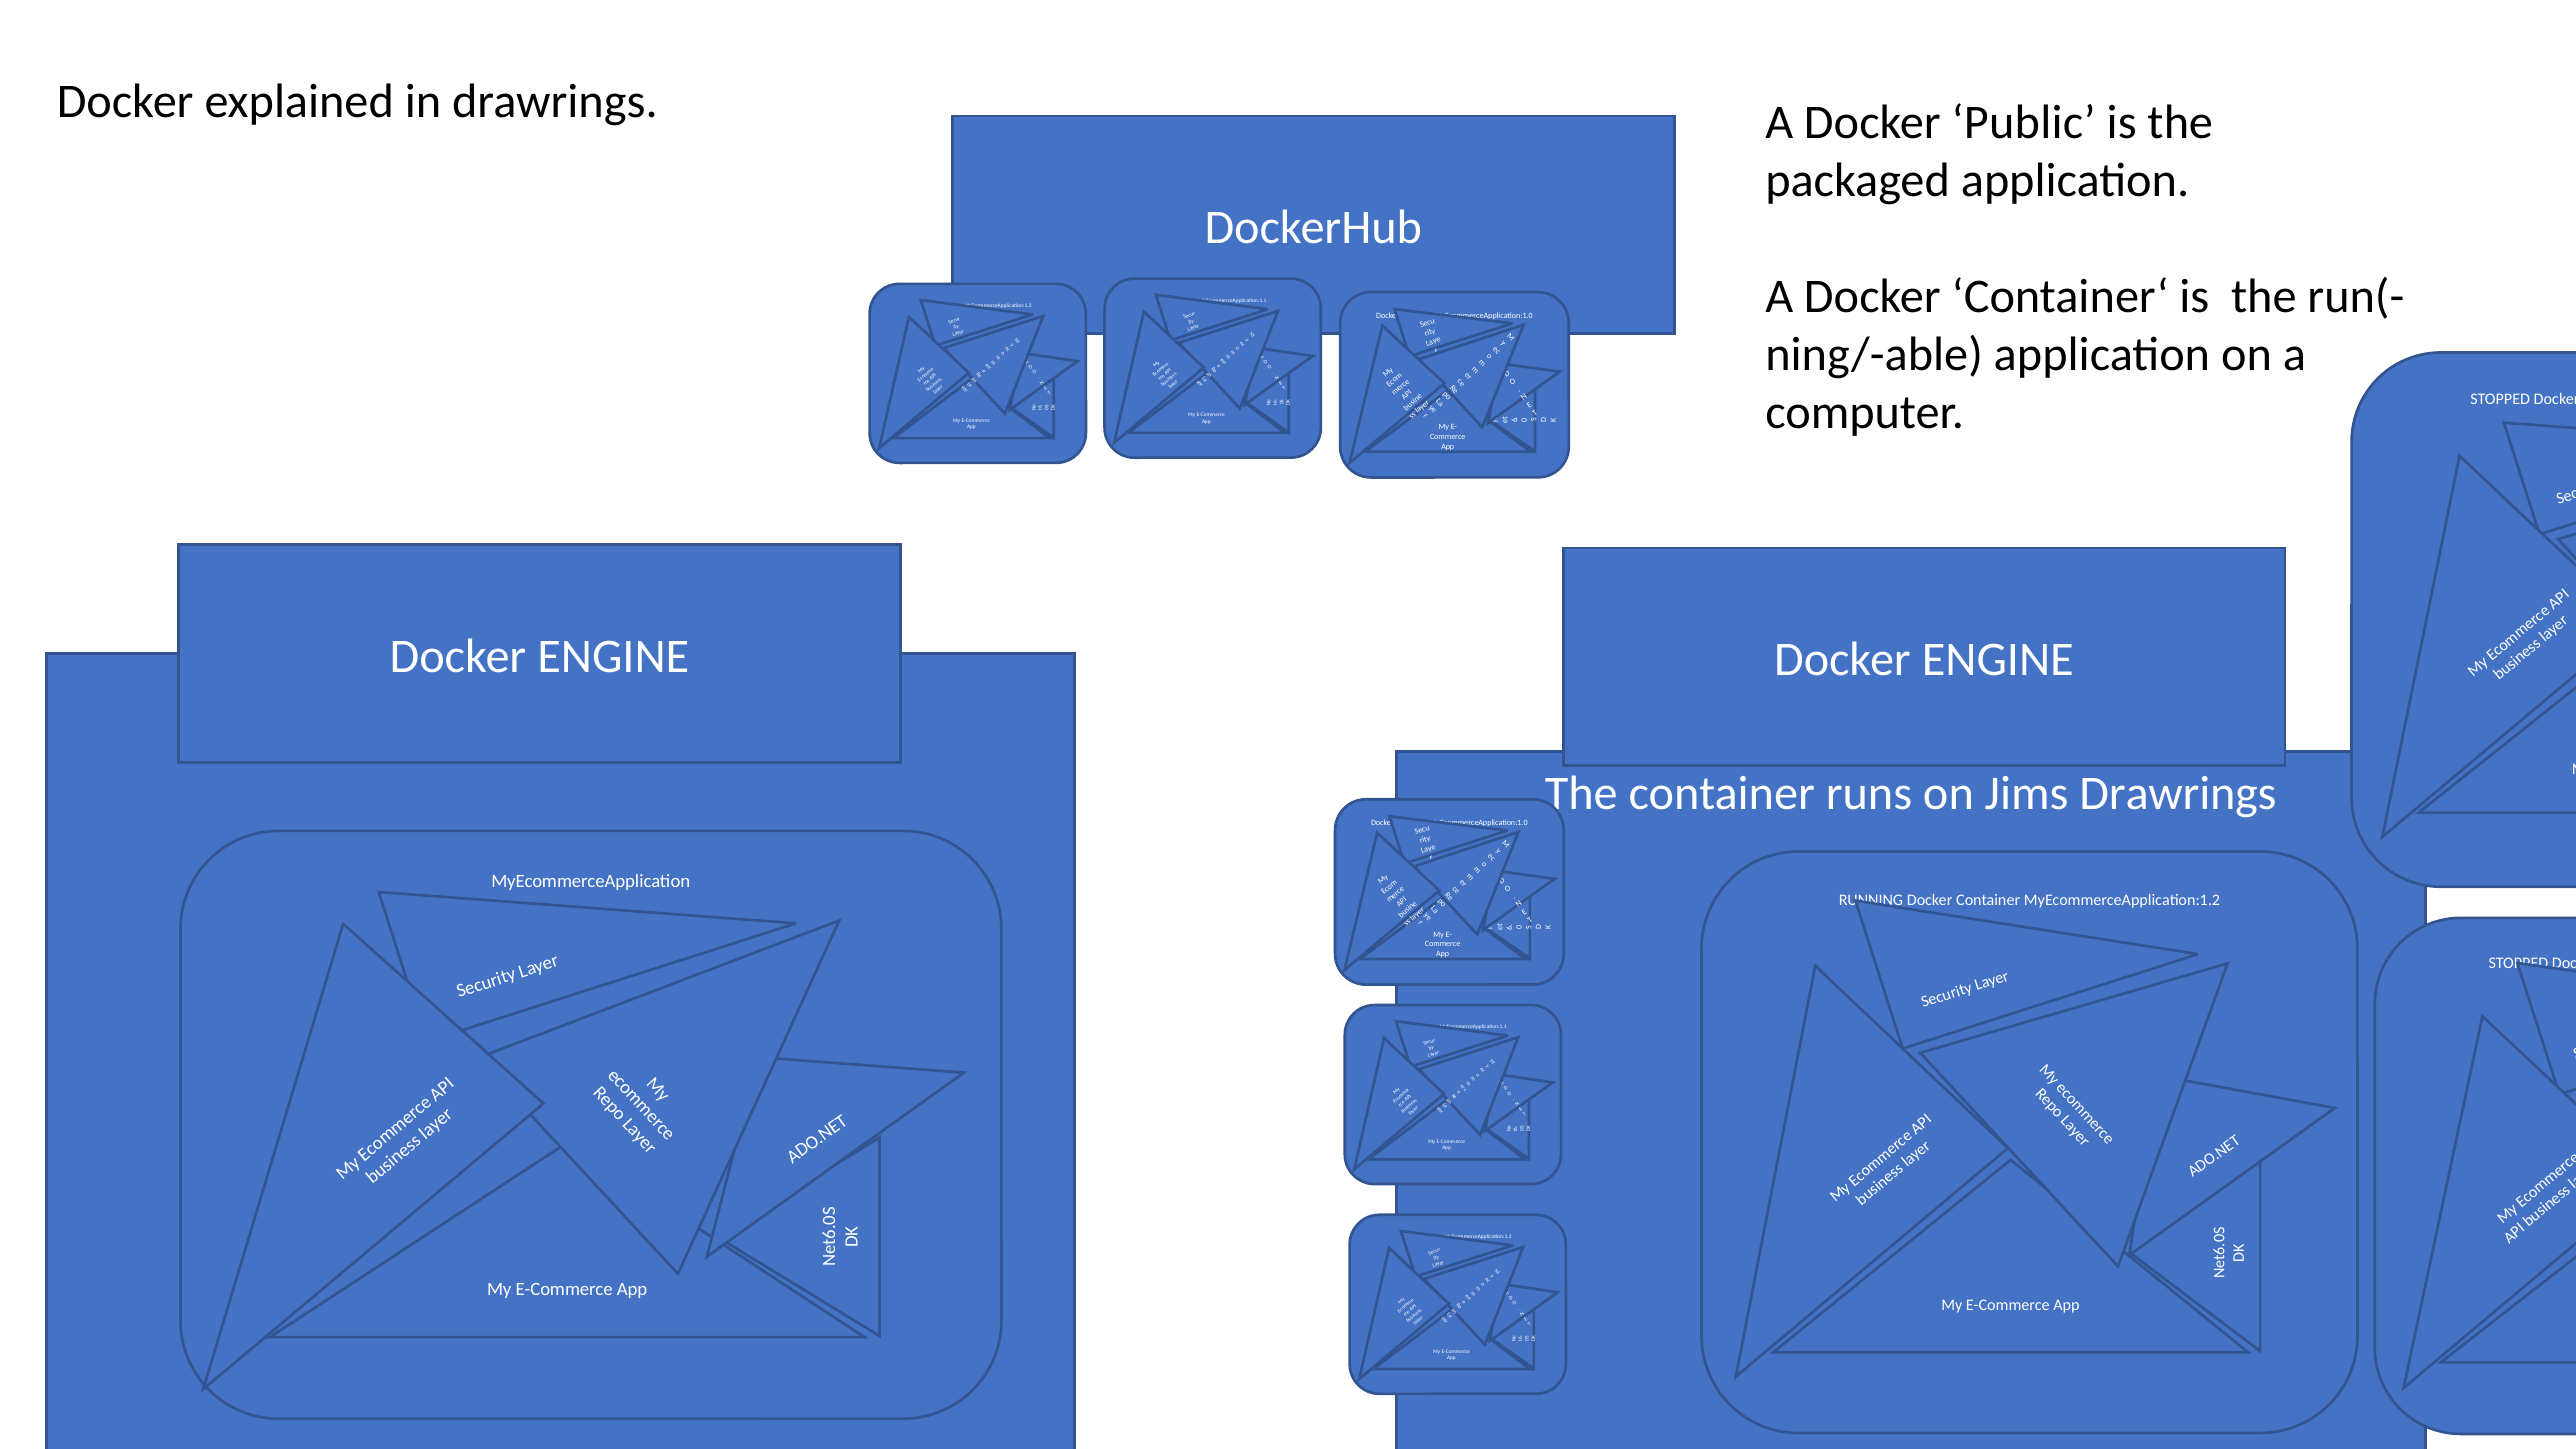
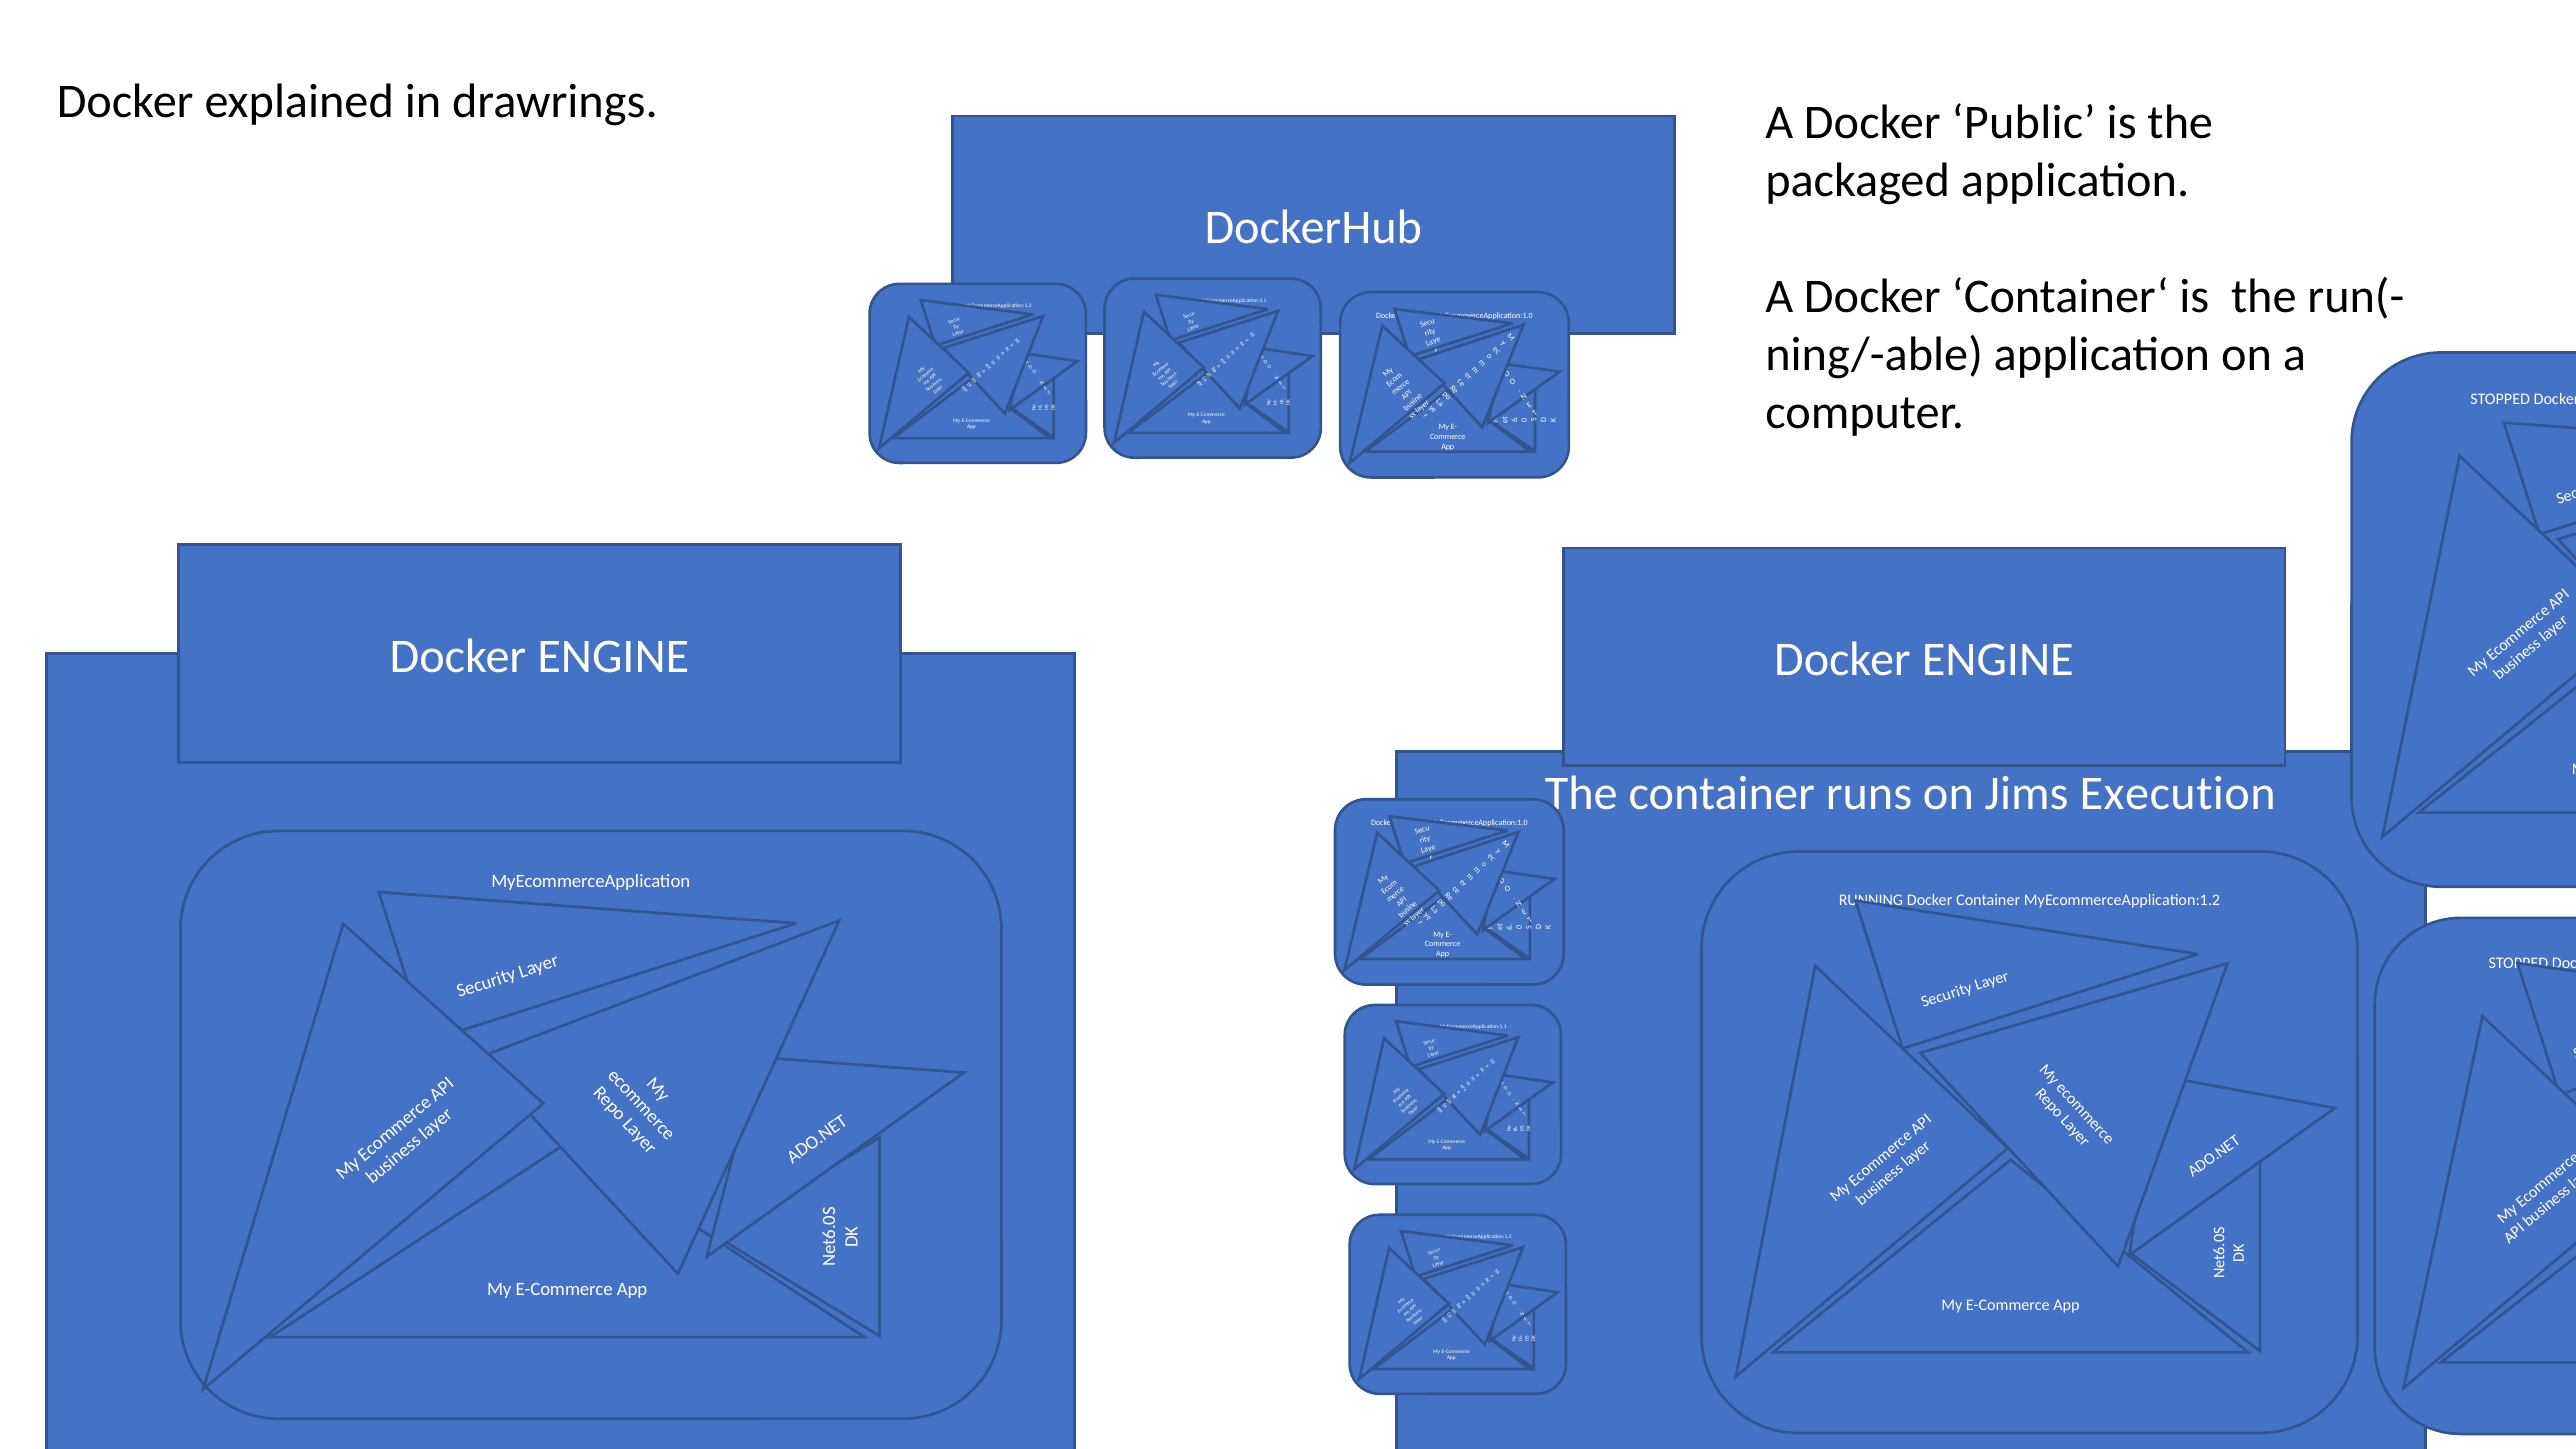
Jims Drawrings: Drawrings -> Execution (2178, 793)
